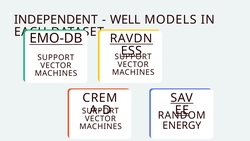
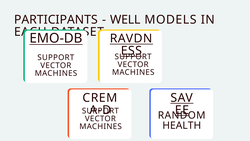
INDEPENDENT: INDEPENDENT -> PARTICIPANTS (56, 20)
ENERGY: ENERGY -> HEALTH (182, 125)
